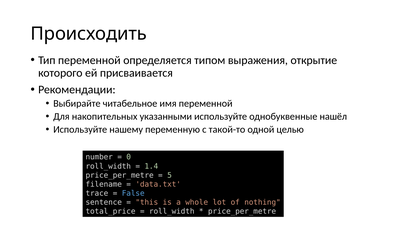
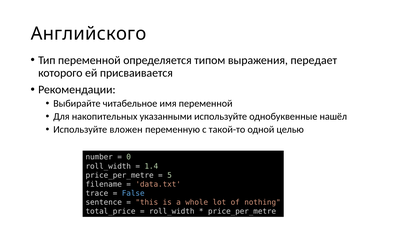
Происходить: Происходить -> Английского (89, 34)
открытие: открытие -> передает (314, 60)
нашему: нашему -> вложен (126, 130)
